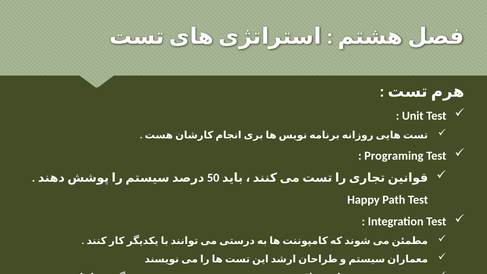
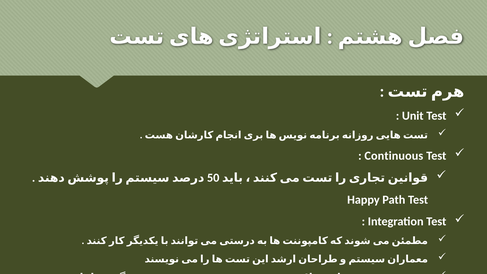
Programing: Programing -> Continuous (394, 156)
